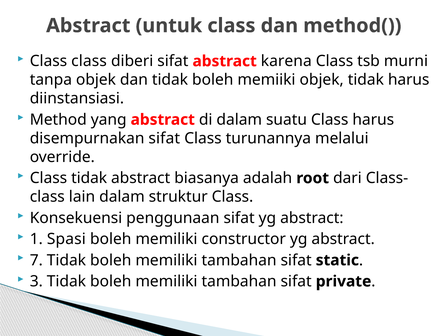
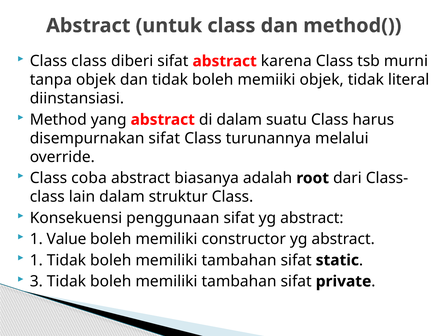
tidak harus: harus -> literal (409, 80)
Class tidak: tidak -> coba (89, 178)
Spasi: Spasi -> Value (66, 239)
7: 7 -> 1 (36, 260)
